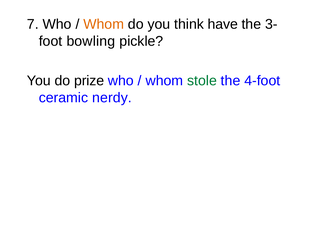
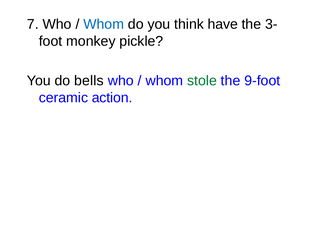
Whom colour: orange -> blue (104, 24)
bowling: bowling -> monkey (91, 41)
prize: prize -> bells (89, 81)
4-foot: 4-foot -> 9-foot (262, 81)
nerdy: nerdy -> action (112, 98)
